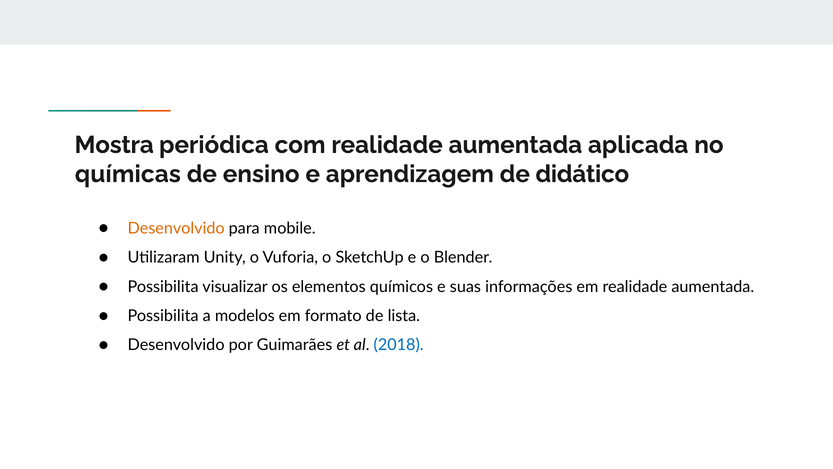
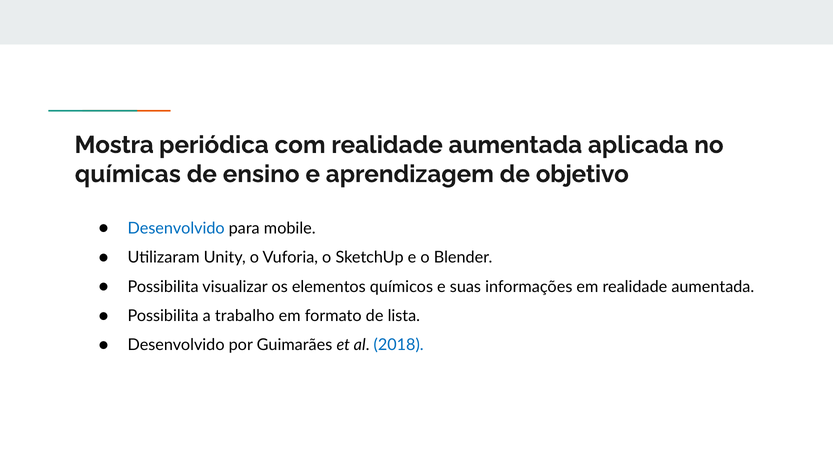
didático: didático -> objetivo (582, 174)
Desenvolvido colour: orange -> blue (176, 228)
modelos: modelos -> trabalho (245, 316)
